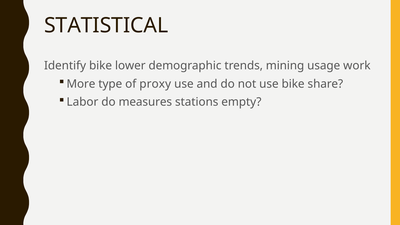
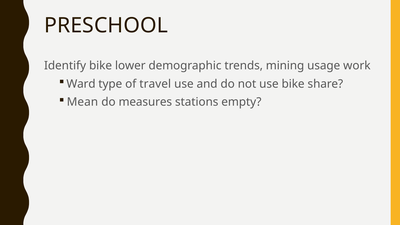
STATISTICAL: STATISTICAL -> PRESCHOOL (106, 25)
More: More -> Ward (81, 84)
proxy: proxy -> travel (155, 84)
Labor: Labor -> Mean (82, 102)
